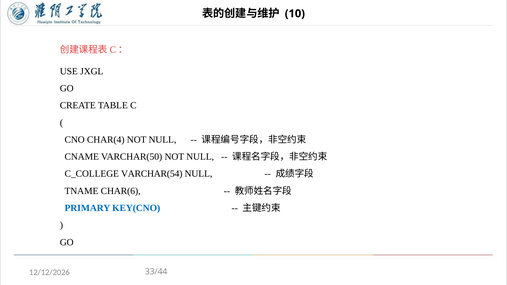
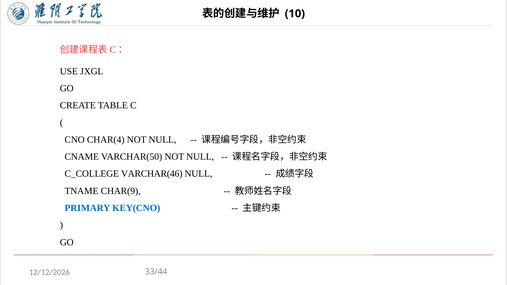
VARCHAR(54: VARCHAR(54 -> VARCHAR(46 (152, 174)
CHAR(6: CHAR(6 -> CHAR(9 (121, 191)
